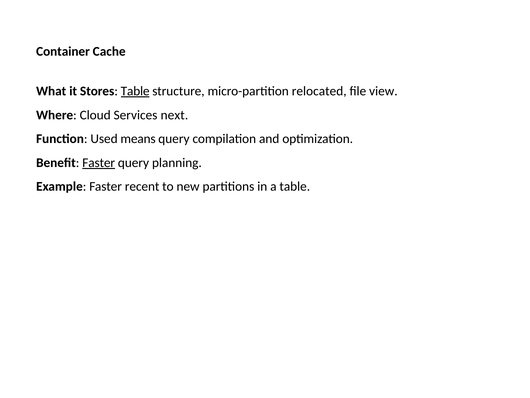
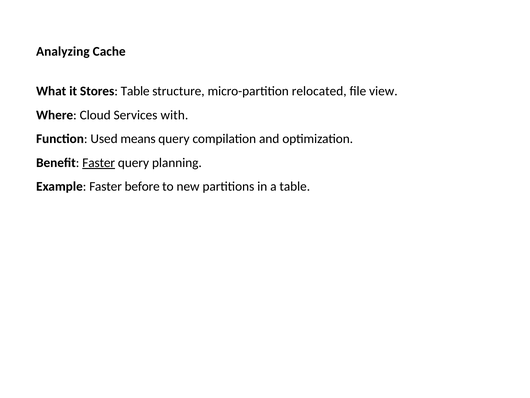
Container: Container -> Analyzing (63, 51)
Table underline: present -> none (135, 91)
next: next -> with (174, 115)
recent: recent -> before (142, 186)
